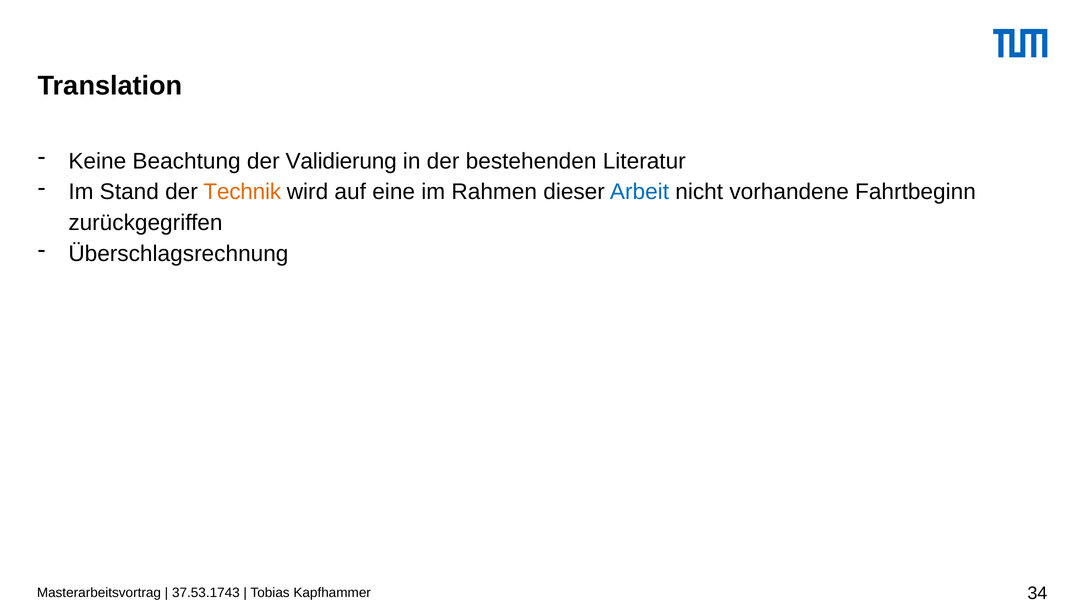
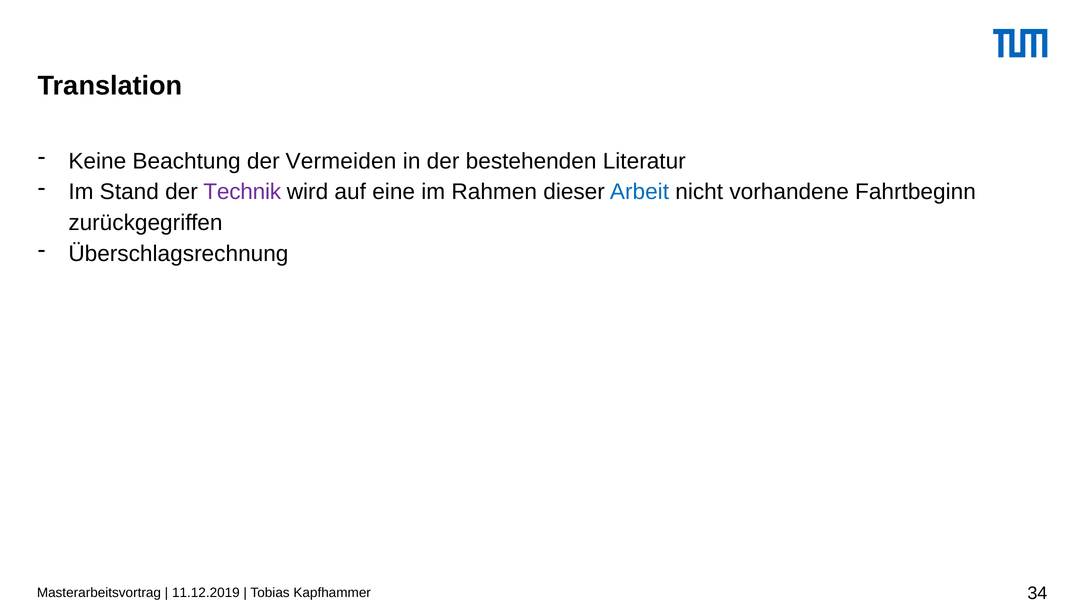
Validierung: Validierung -> Vermeiden (341, 161)
Technik colour: orange -> purple (242, 192)
37.53.1743: 37.53.1743 -> 11.12.2019 (206, 593)
